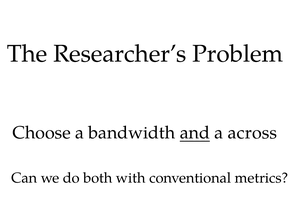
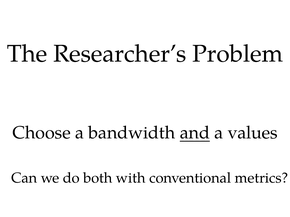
across: across -> values (253, 133)
